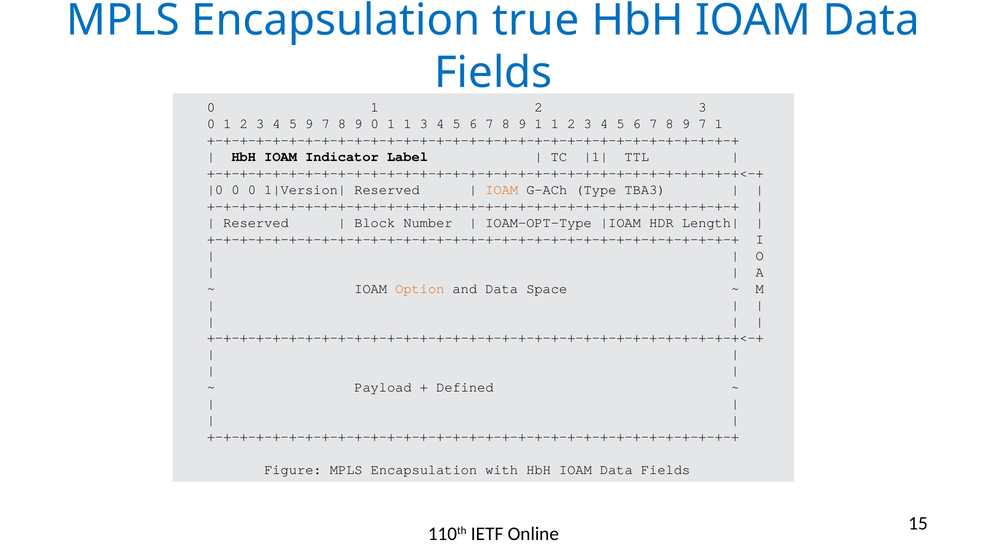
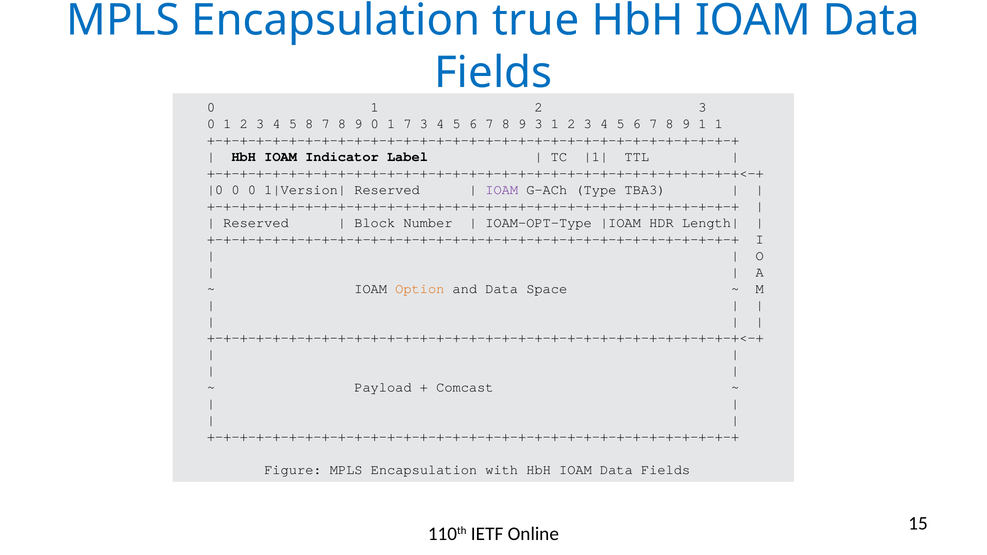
5 9: 9 -> 8 (309, 124)
0 1 1: 1 -> 7 (408, 124)
9 1: 1 -> 3 (539, 124)
8 9 7: 7 -> 1 (702, 124)
IOAM colour: orange -> purple (502, 190)
Defined: Defined -> Comcast (465, 388)
